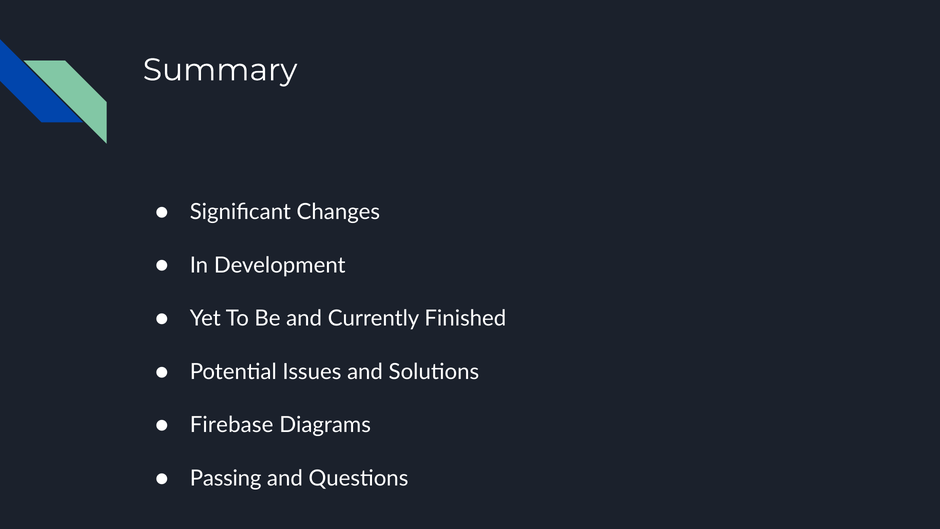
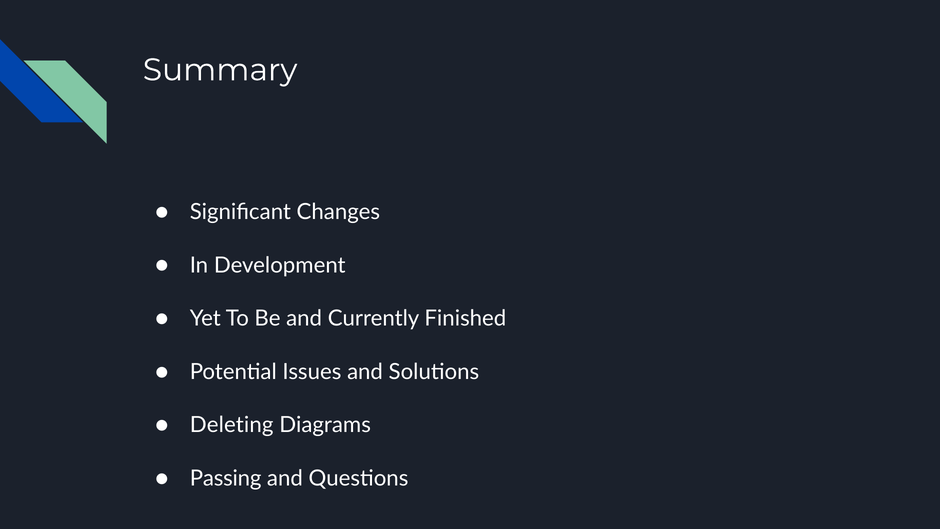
Firebase: Firebase -> Deleting (232, 425)
